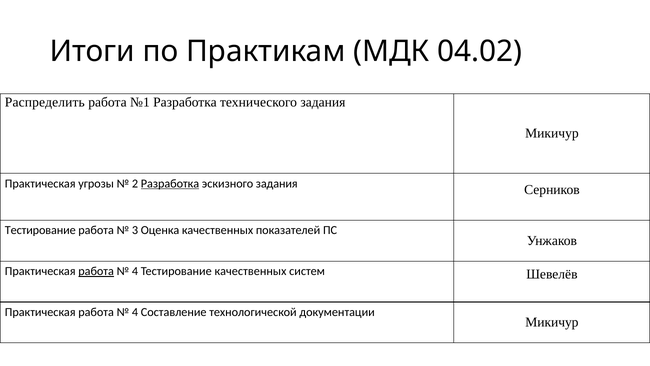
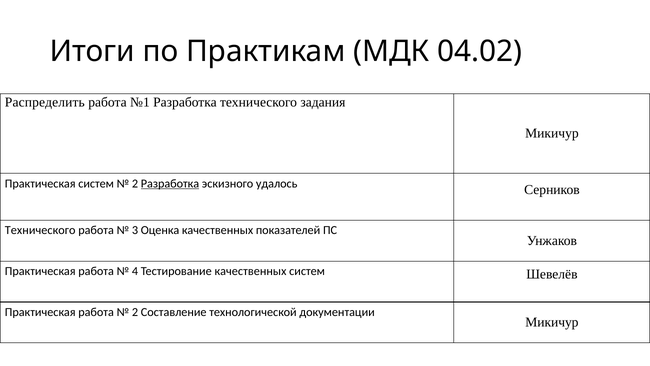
Практическая угрозы: угрозы -> систем (96, 183)
эскизного задания: задания -> удалось (277, 183)
Тестирование: Тестирование -> Технического (40, 230)
работа underline: present -> none (96, 271)
4: 4 -> 2 (135, 312)
